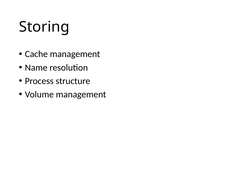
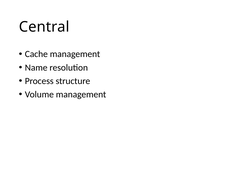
Storing: Storing -> Central (44, 27)
